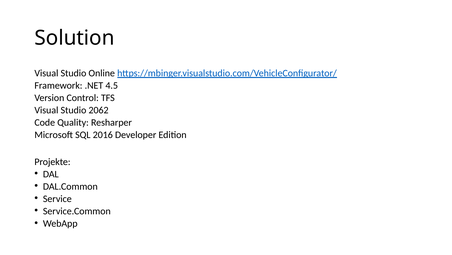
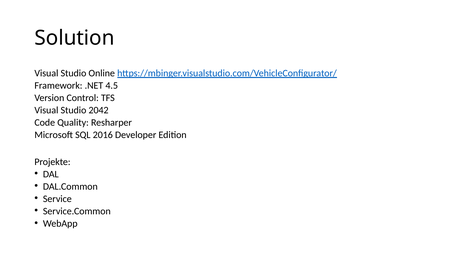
2062: 2062 -> 2042 (99, 110)
